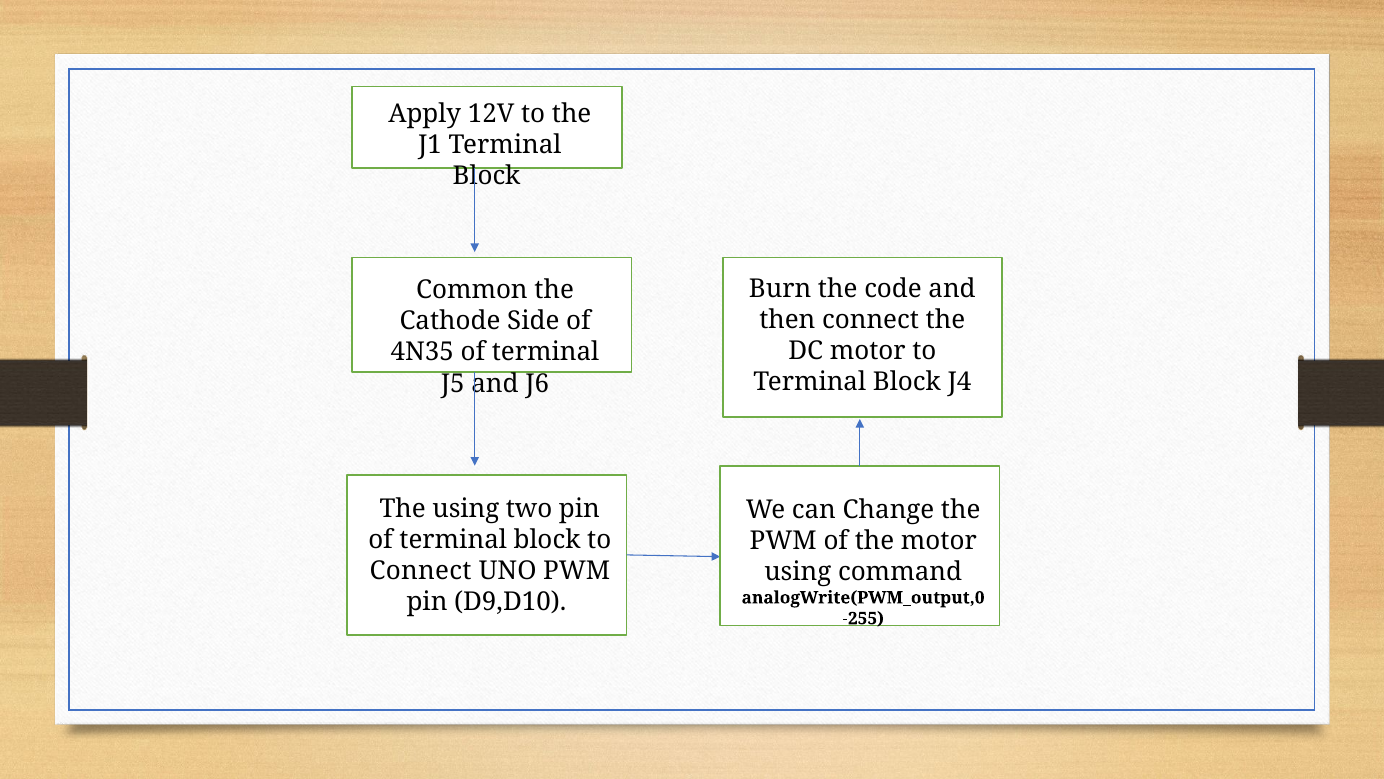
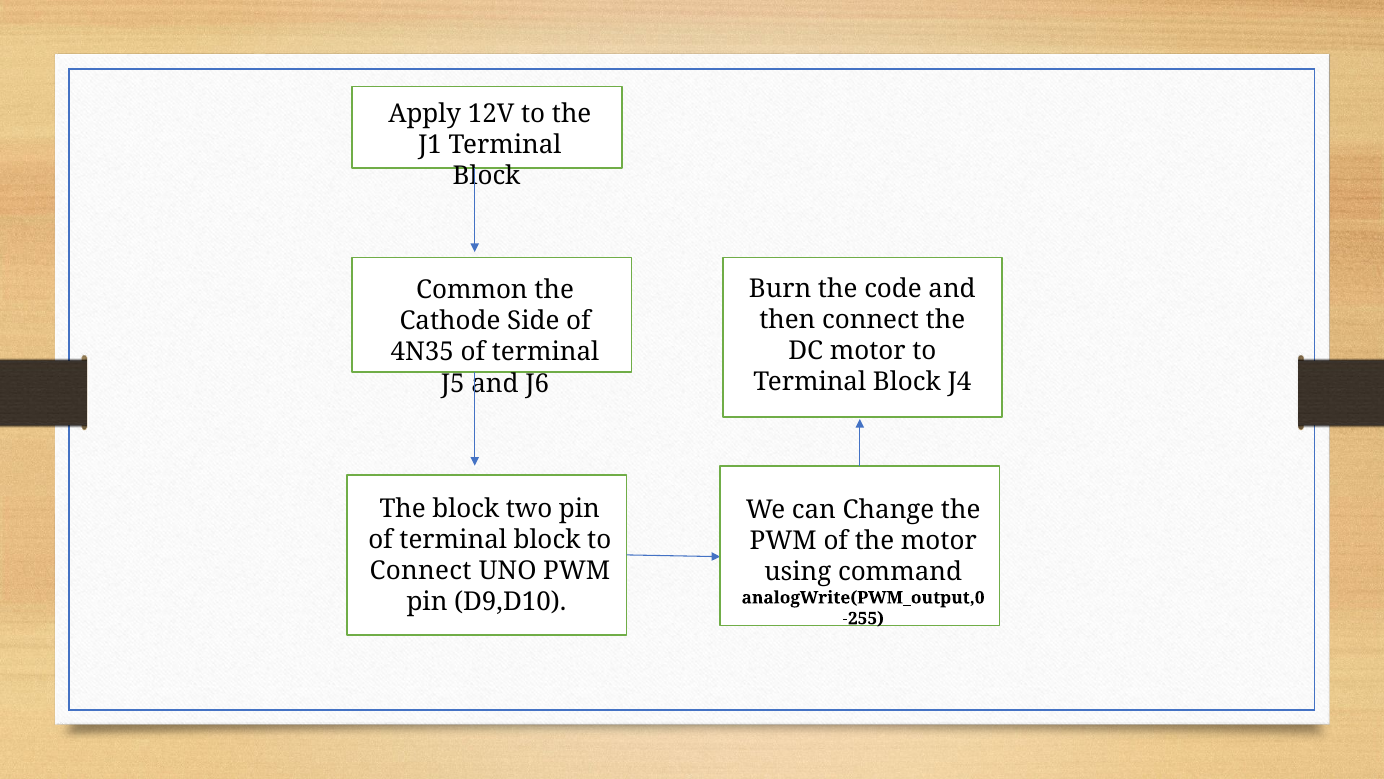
The using: using -> block (466, 508)
